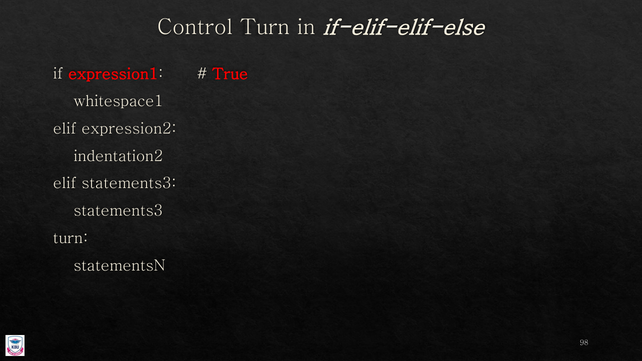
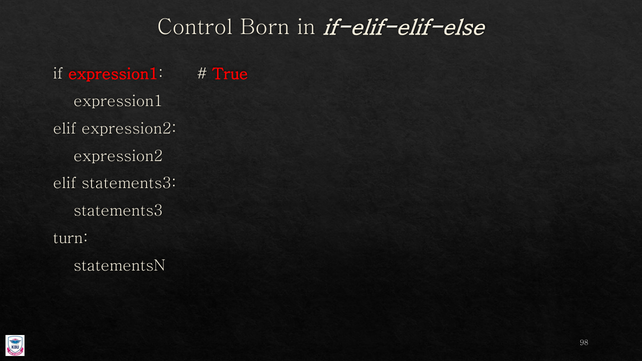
Control Turn: Turn -> Born (265, 27)
whitespace1: whitespace1 -> expression1 (118, 101)
indentation2: indentation2 -> expression2 (118, 156)
